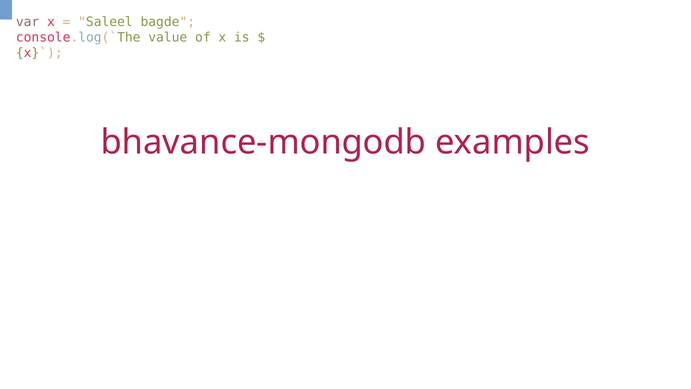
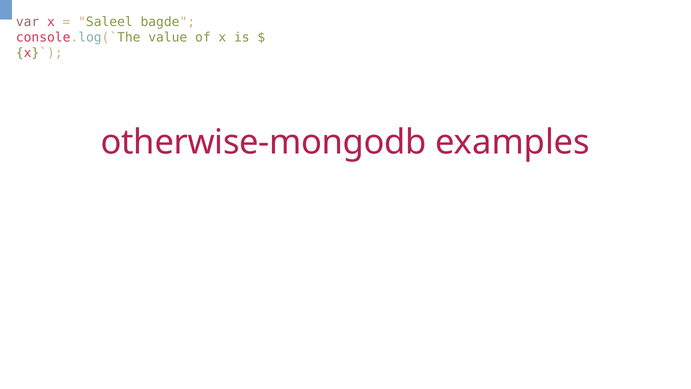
bhavance-mongodb: bhavance-mongodb -> otherwise-mongodb (264, 142)
